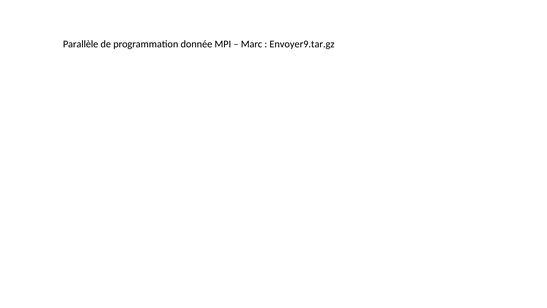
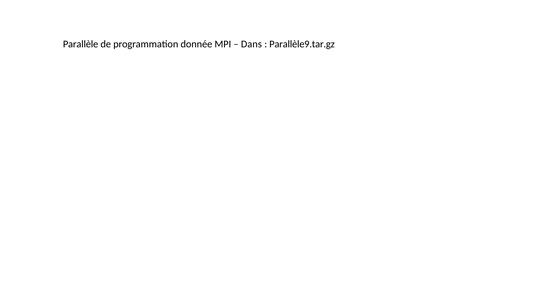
Marc: Marc -> Dans (251, 44)
Envoyer9.tar.gz: Envoyer9.tar.gz -> Parallèle9.tar.gz (302, 44)
